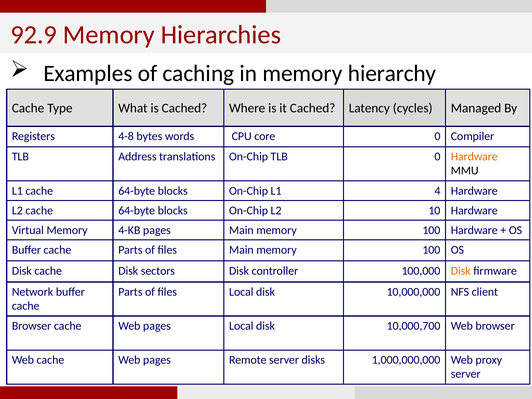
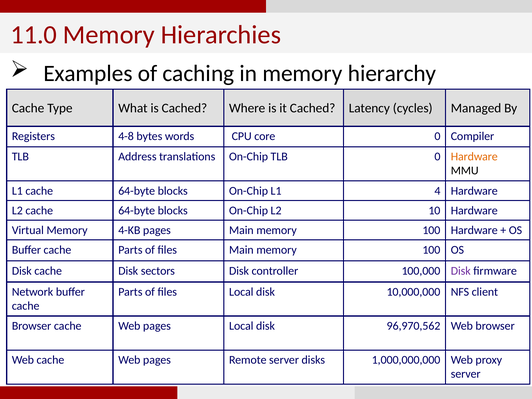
92.9: 92.9 -> 11.0 (34, 35)
Disk colour: orange -> purple (461, 271)
10,000,700: 10,000,700 -> 96,970,562 (413, 326)
